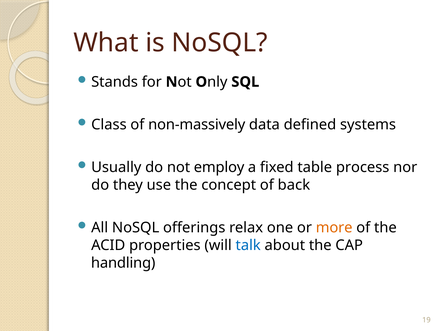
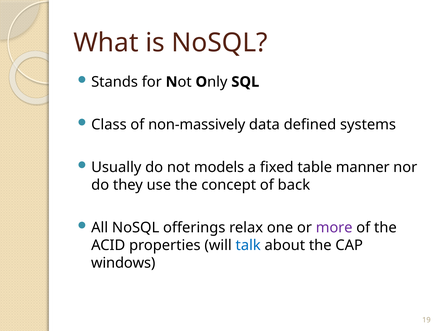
employ: employ -> models (219, 167)
process: process -> manner (363, 167)
more colour: orange -> purple (334, 227)
handling: handling -> windows (123, 263)
